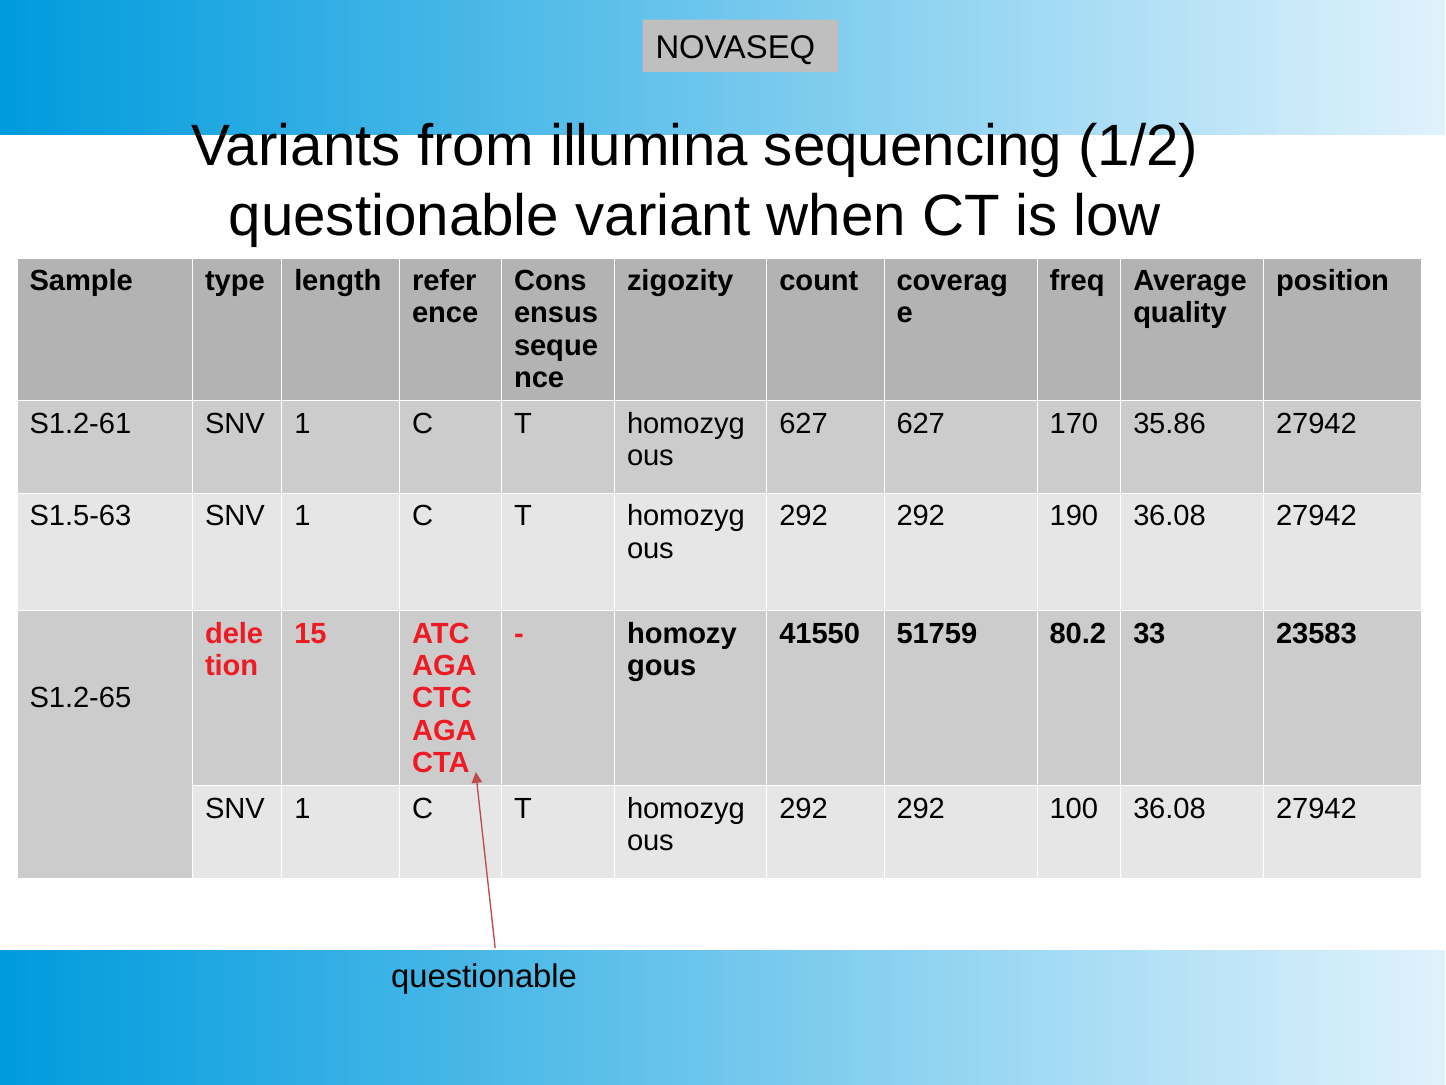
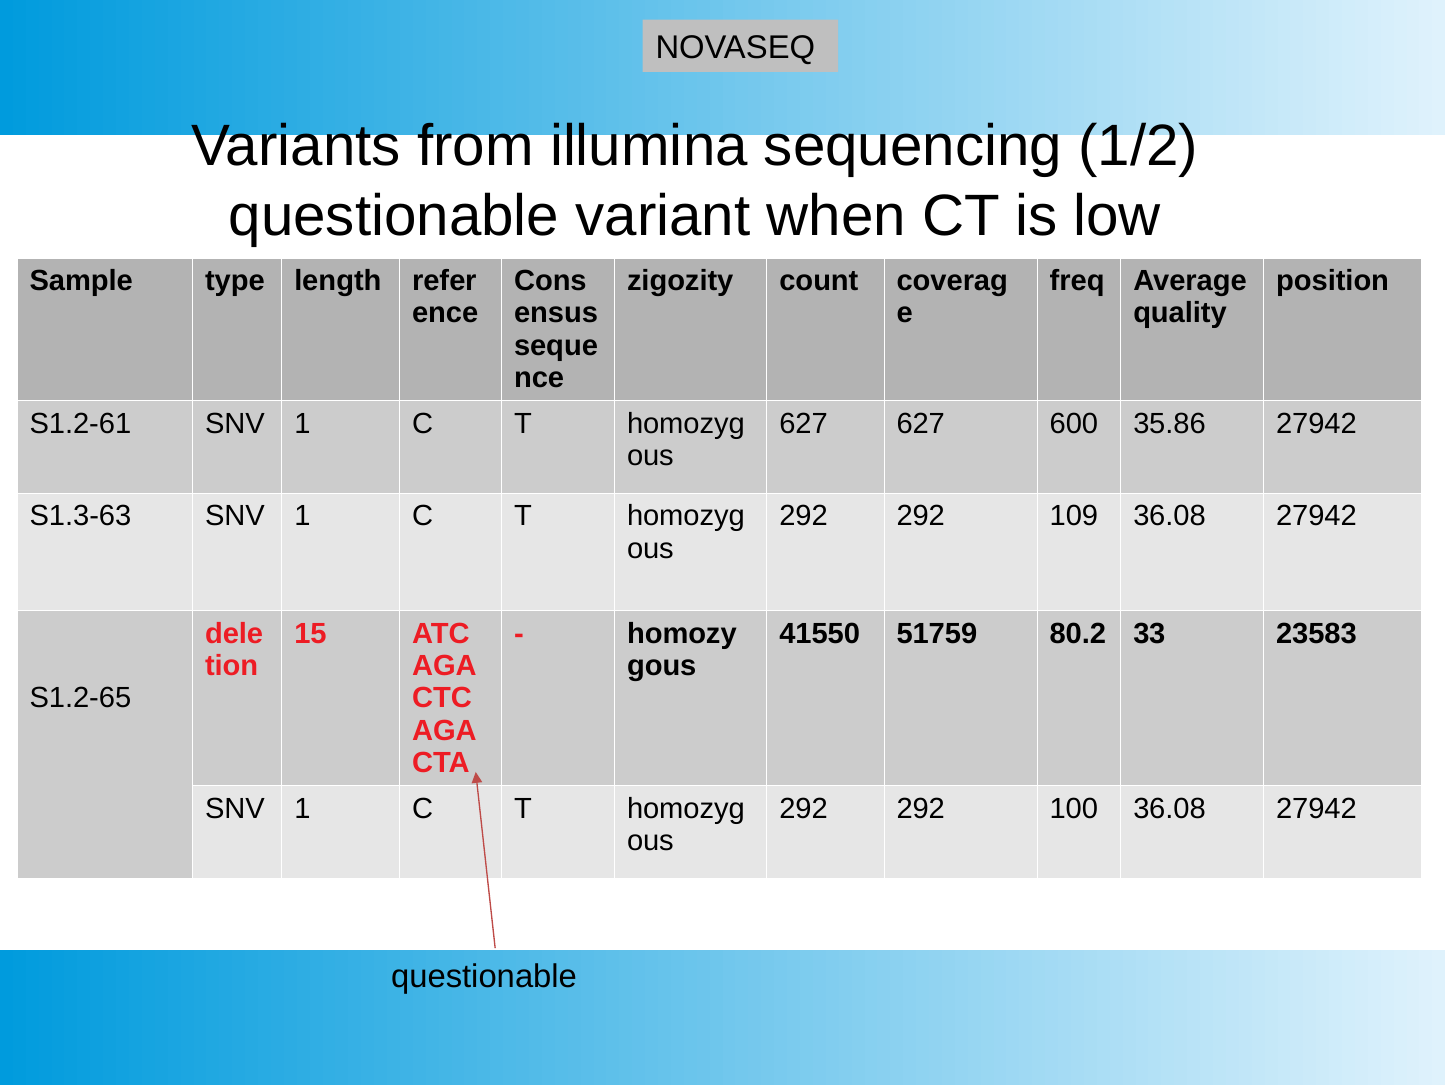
170: 170 -> 600 (1074, 423)
S1.5-63: S1.5-63 -> S1.3-63 (80, 516)
190: 190 -> 109 (1074, 516)
